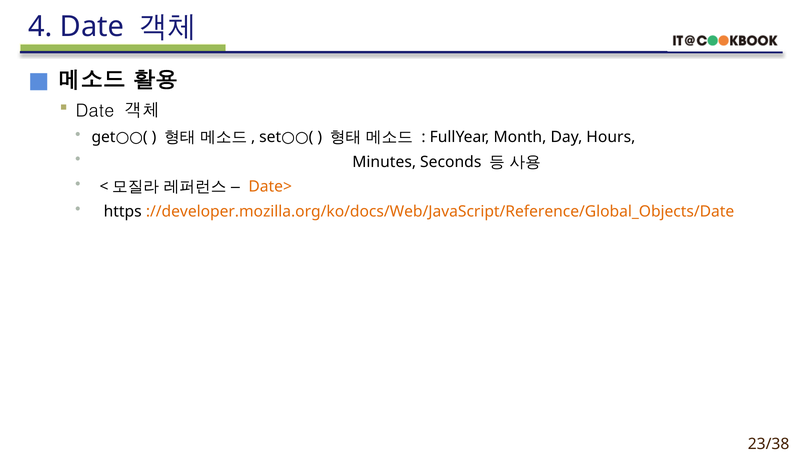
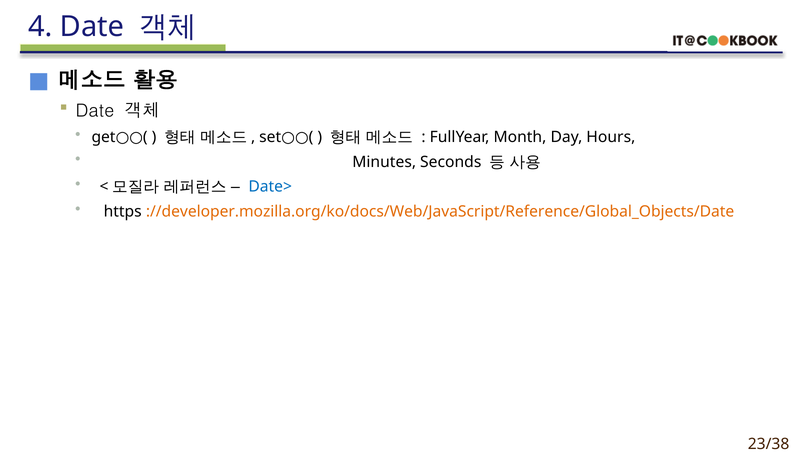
Date> colour: orange -> blue (270, 187)
